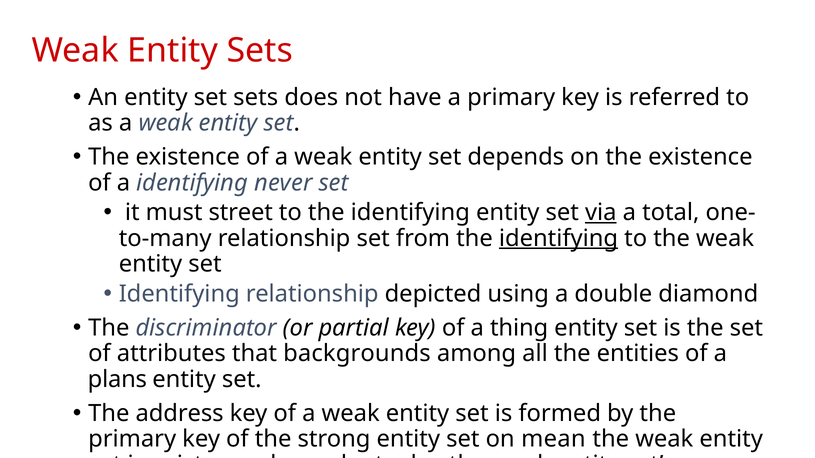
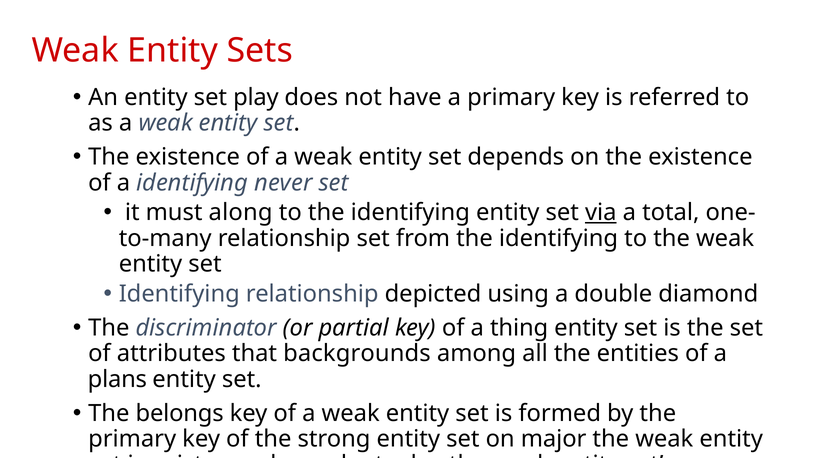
set sets: sets -> play (256, 97)
street: street -> along (241, 213)
identifying underline: present -> none (559, 238)
address: address -> belongs (180, 414)
mean: mean -> major (554, 439)
